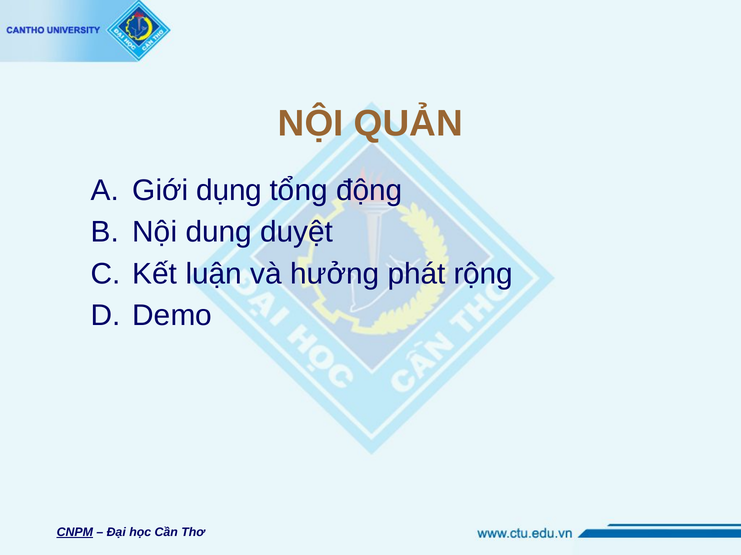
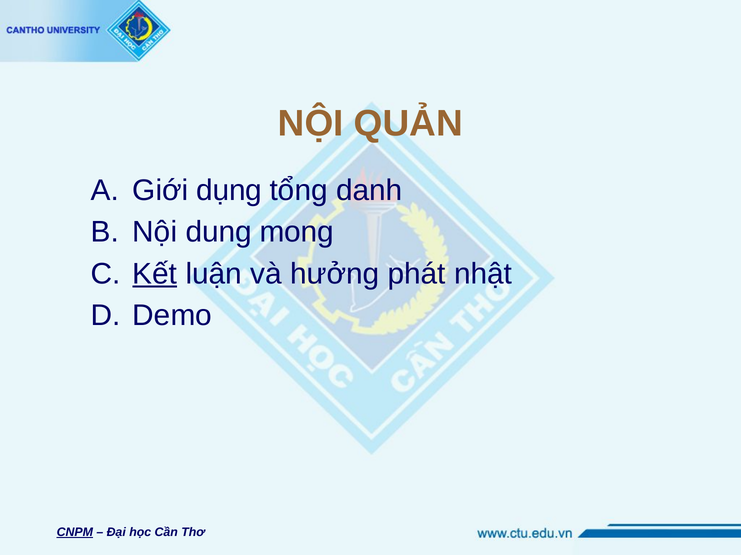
động: động -> danh (369, 190)
duyệt: duyệt -> mong (297, 232)
Kết underline: none -> present (155, 274)
rộng: rộng -> nhật (483, 274)
